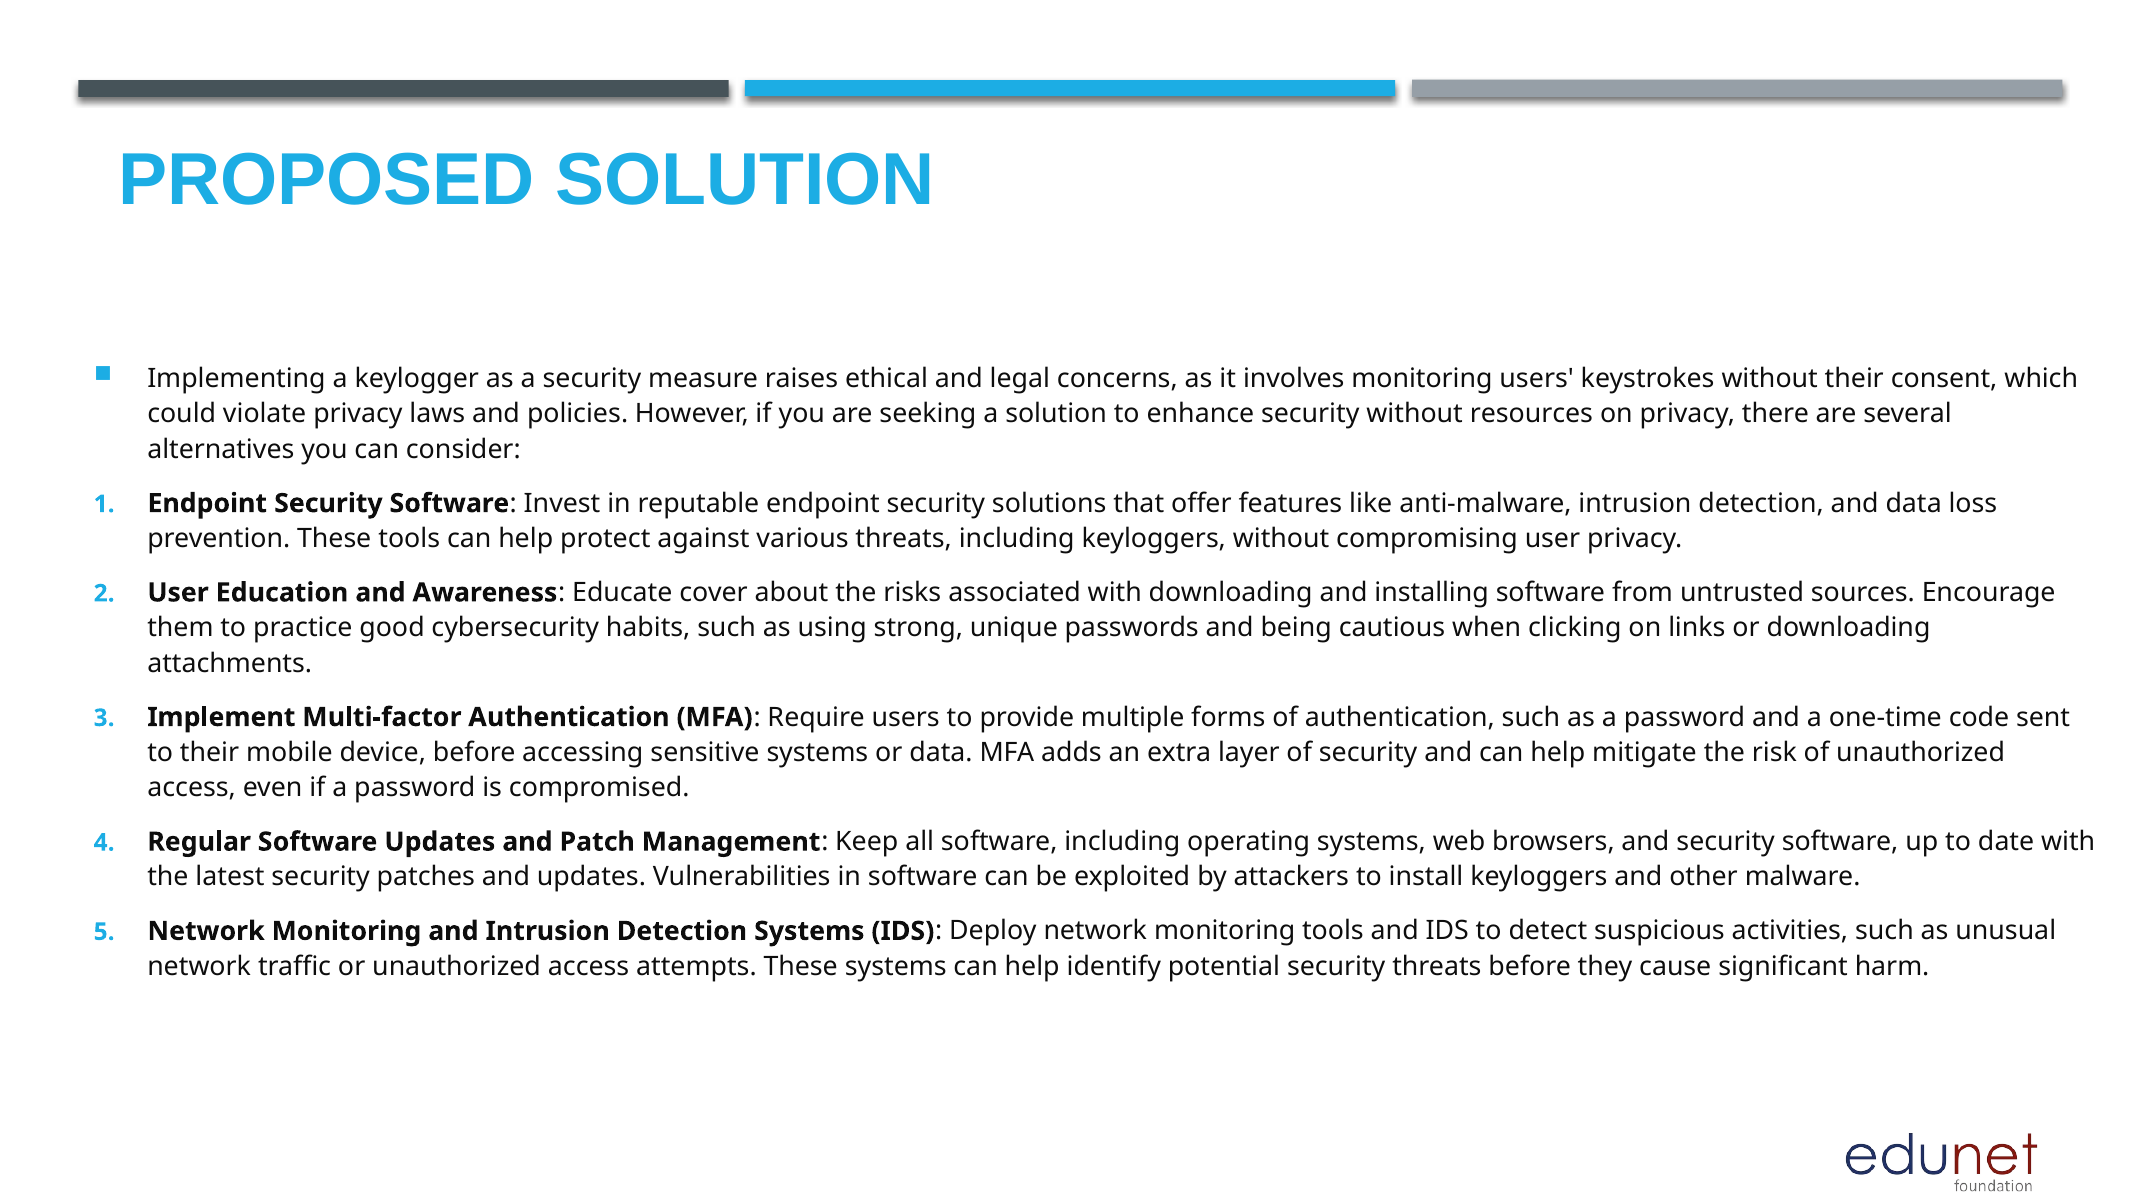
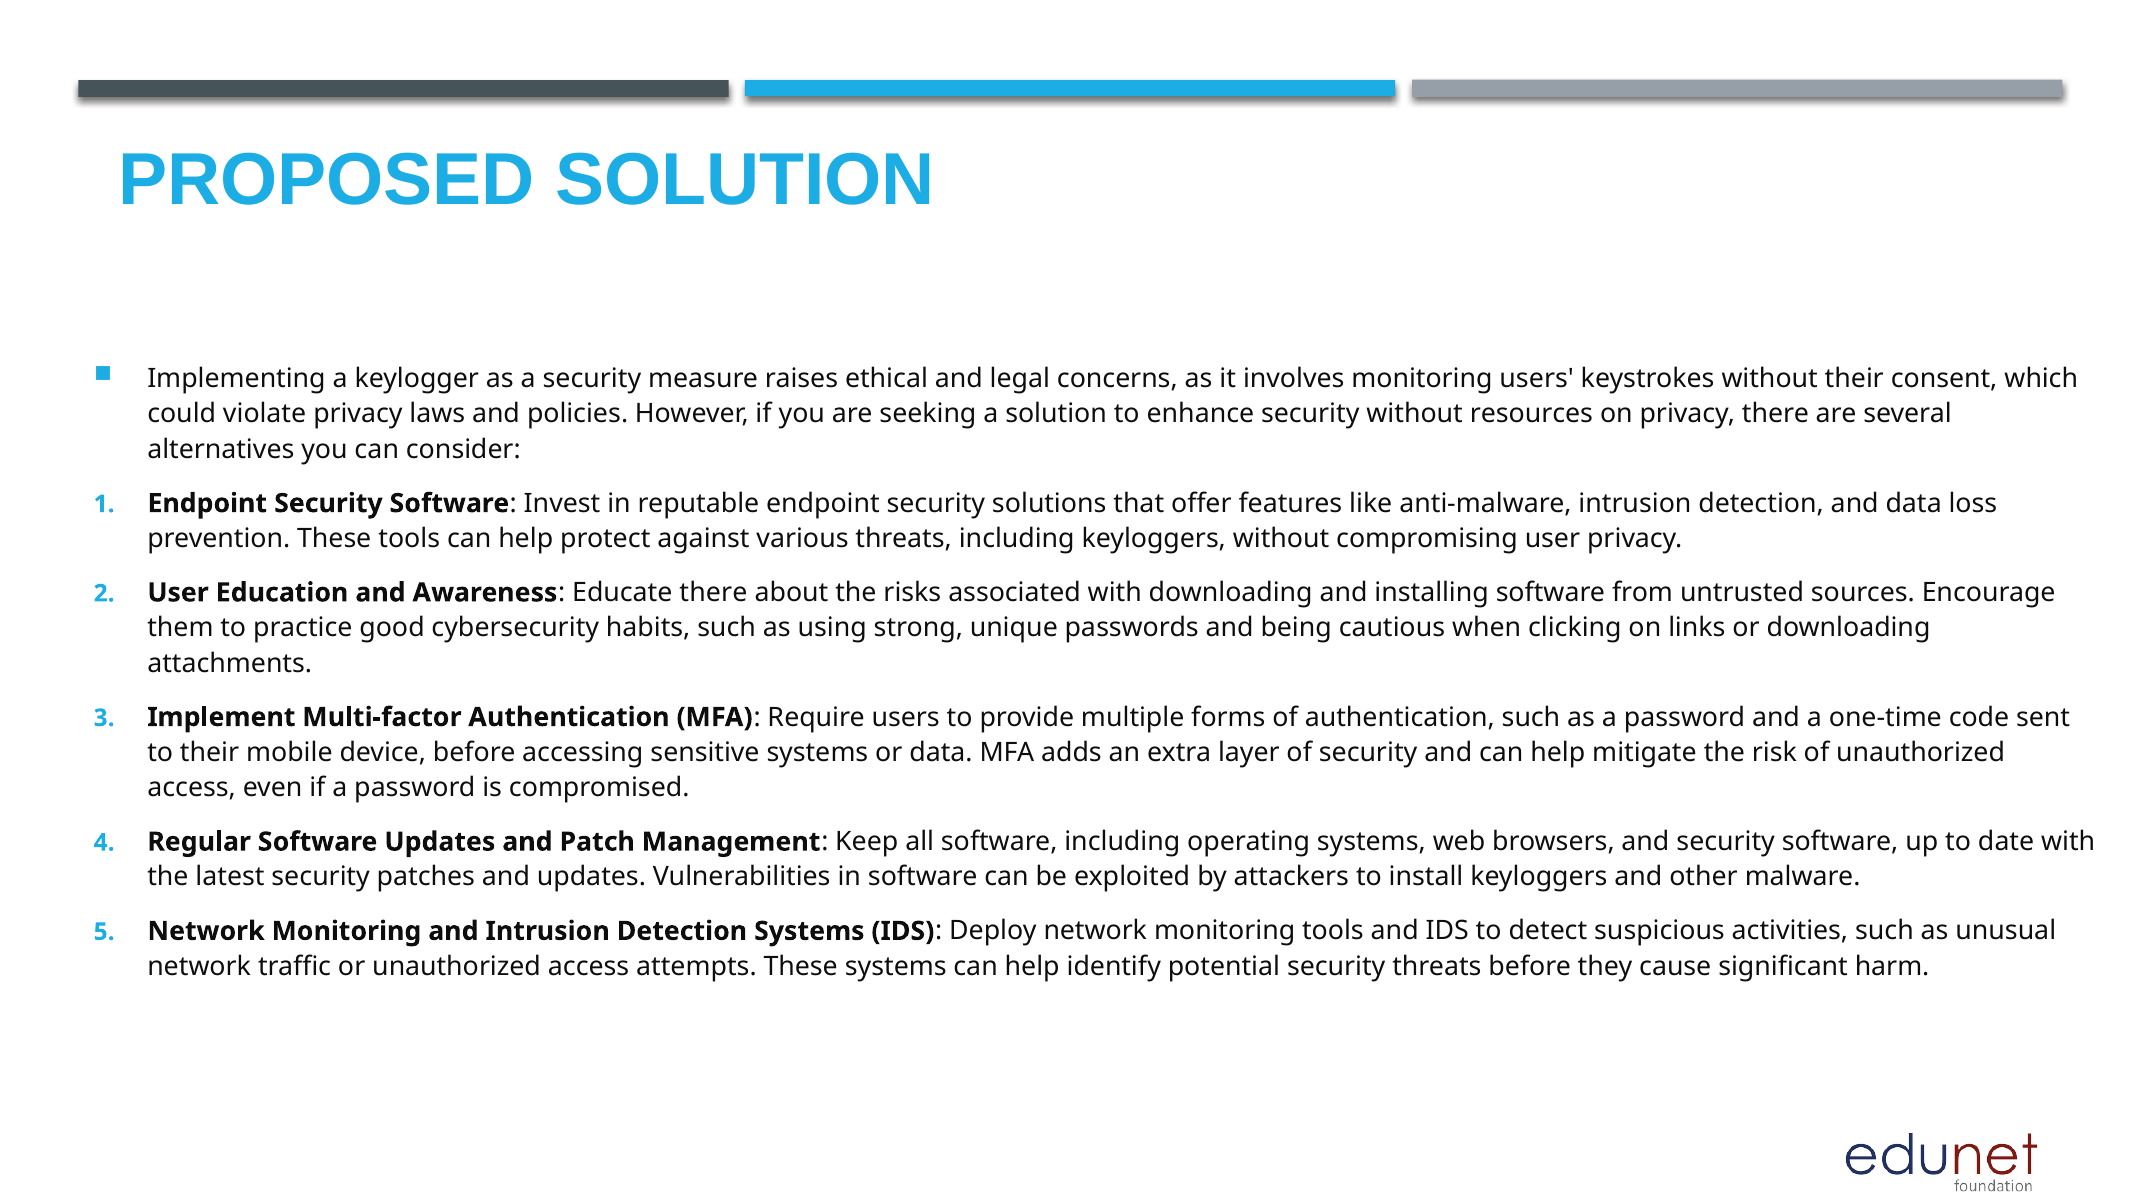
Educate cover: cover -> there (713, 593)
